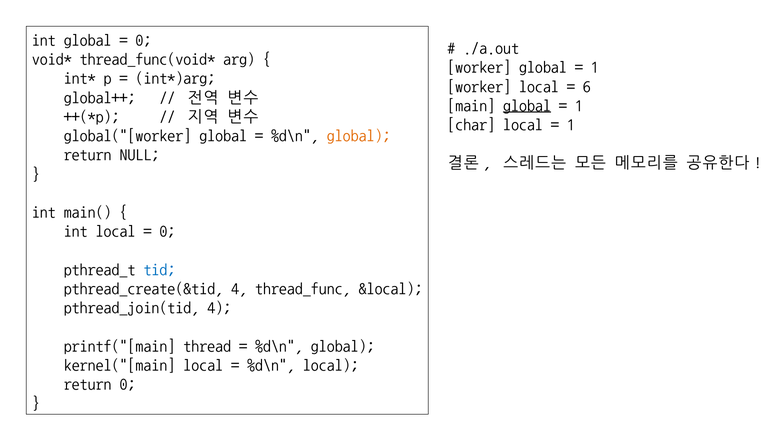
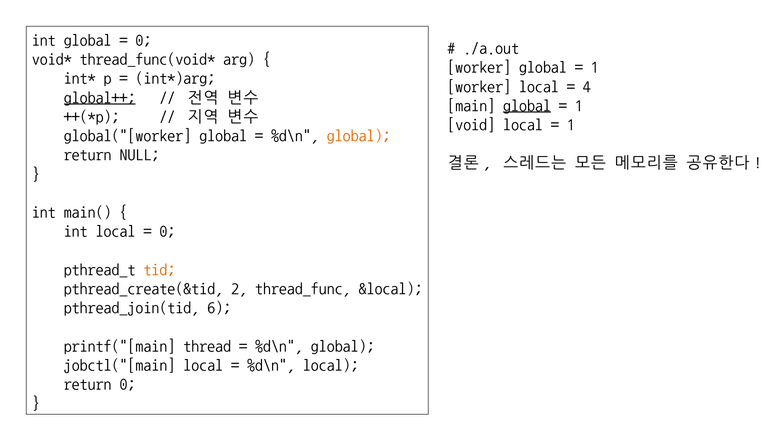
6: 6 -> 4 (587, 86)
global++ underline: none -> present (100, 97)
char: char -> void (471, 124)
tid colour: blue -> orange (159, 269)
pthread_create(&tid 4: 4 -> 2 (239, 288)
pthread_join(tid 4: 4 -> 6 (219, 307)
kernel("[main: kernel("[main -> jobctl("[main (120, 365)
